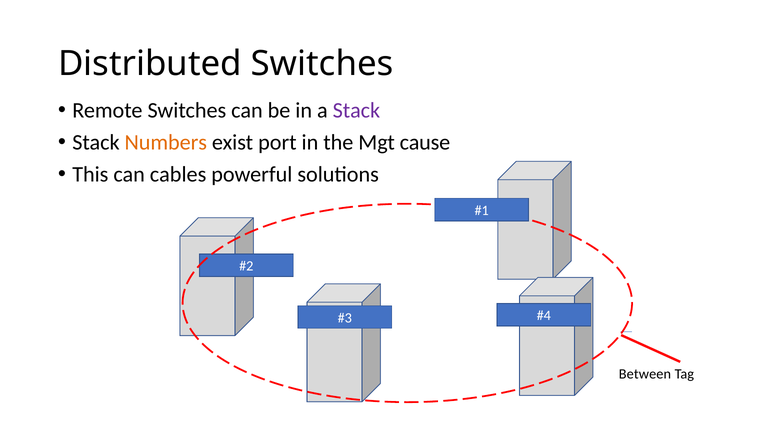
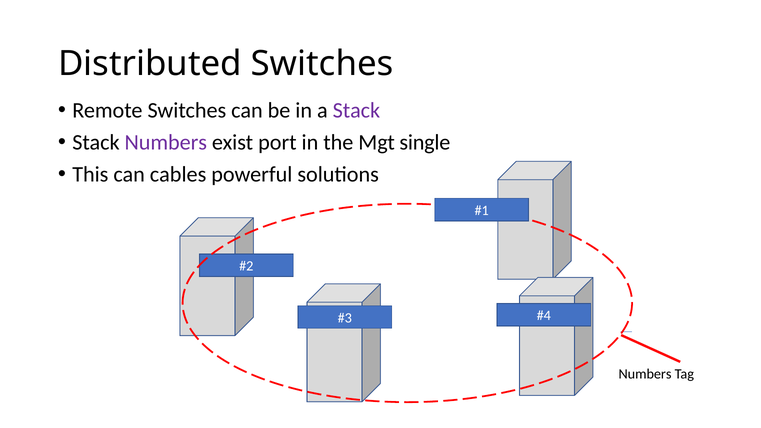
Numbers colour: orange -> purple (166, 142)
cause: cause -> single (425, 142)
Between: Between -> Numbers (645, 374)
